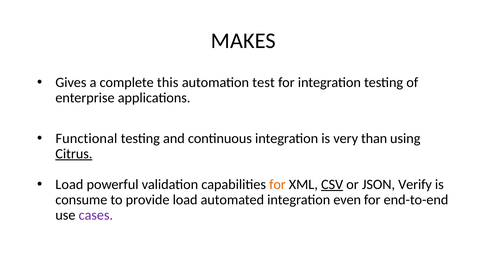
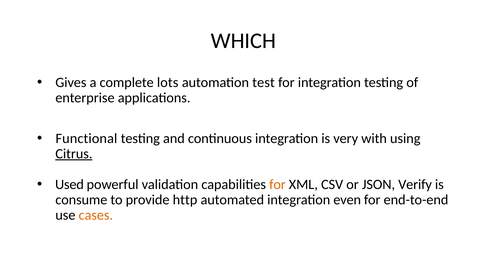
MAKES: MAKES -> WHICH (243, 41)
this: this -> lots (168, 82)
than: than -> with (374, 138)
Load: Load -> Used (69, 184)
CSV underline: present -> none (332, 184)
provide load: load -> http (185, 200)
cases colour: purple -> orange (96, 215)
